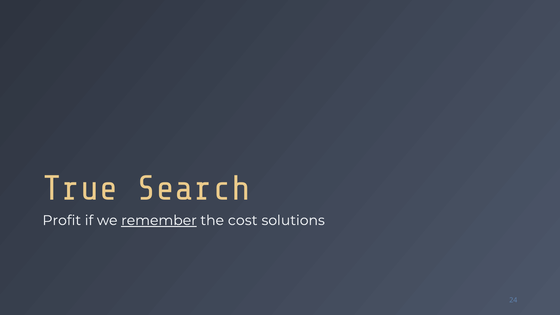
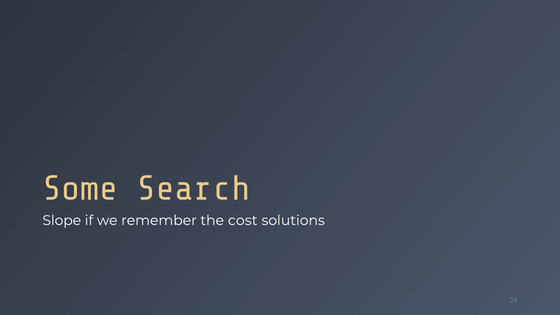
True: True -> Some (80, 188)
Profit: Profit -> Slope (62, 220)
remember underline: present -> none (159, 220)
